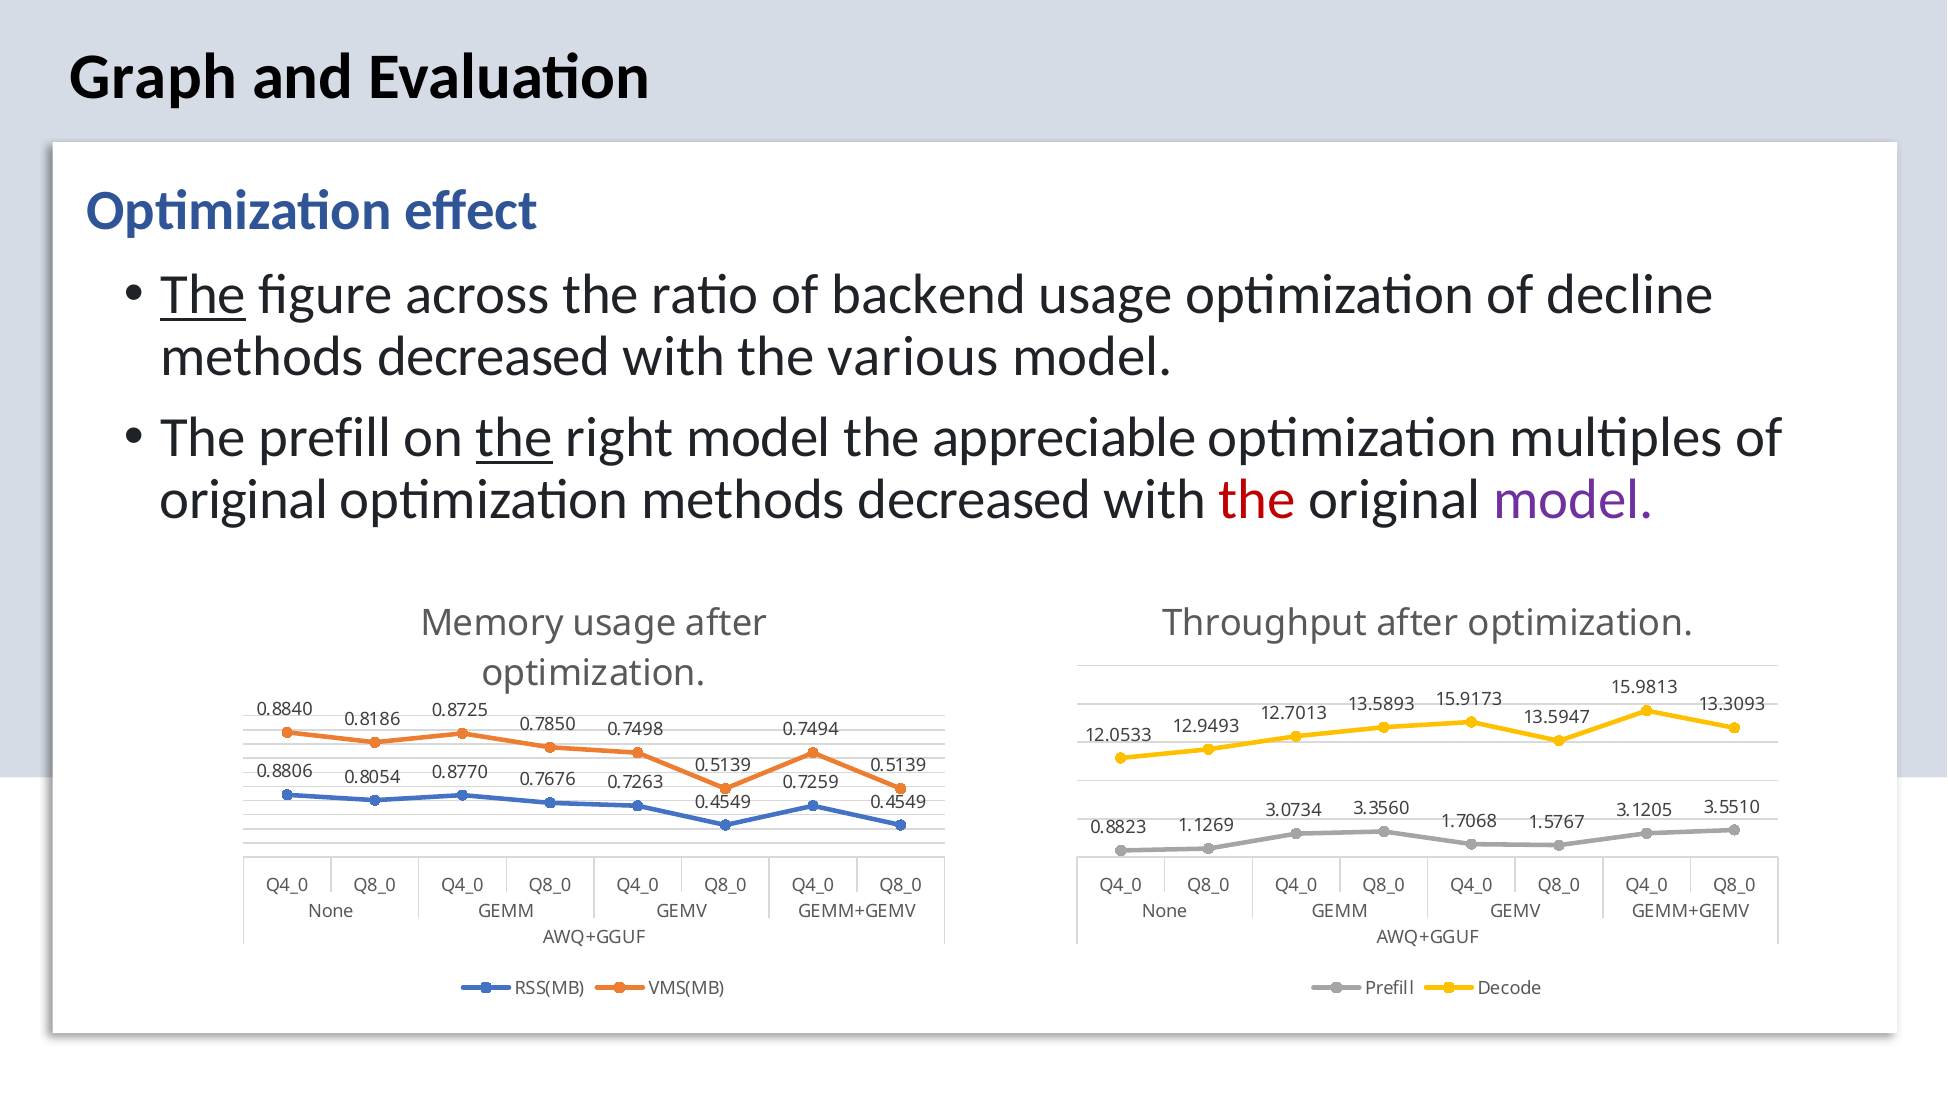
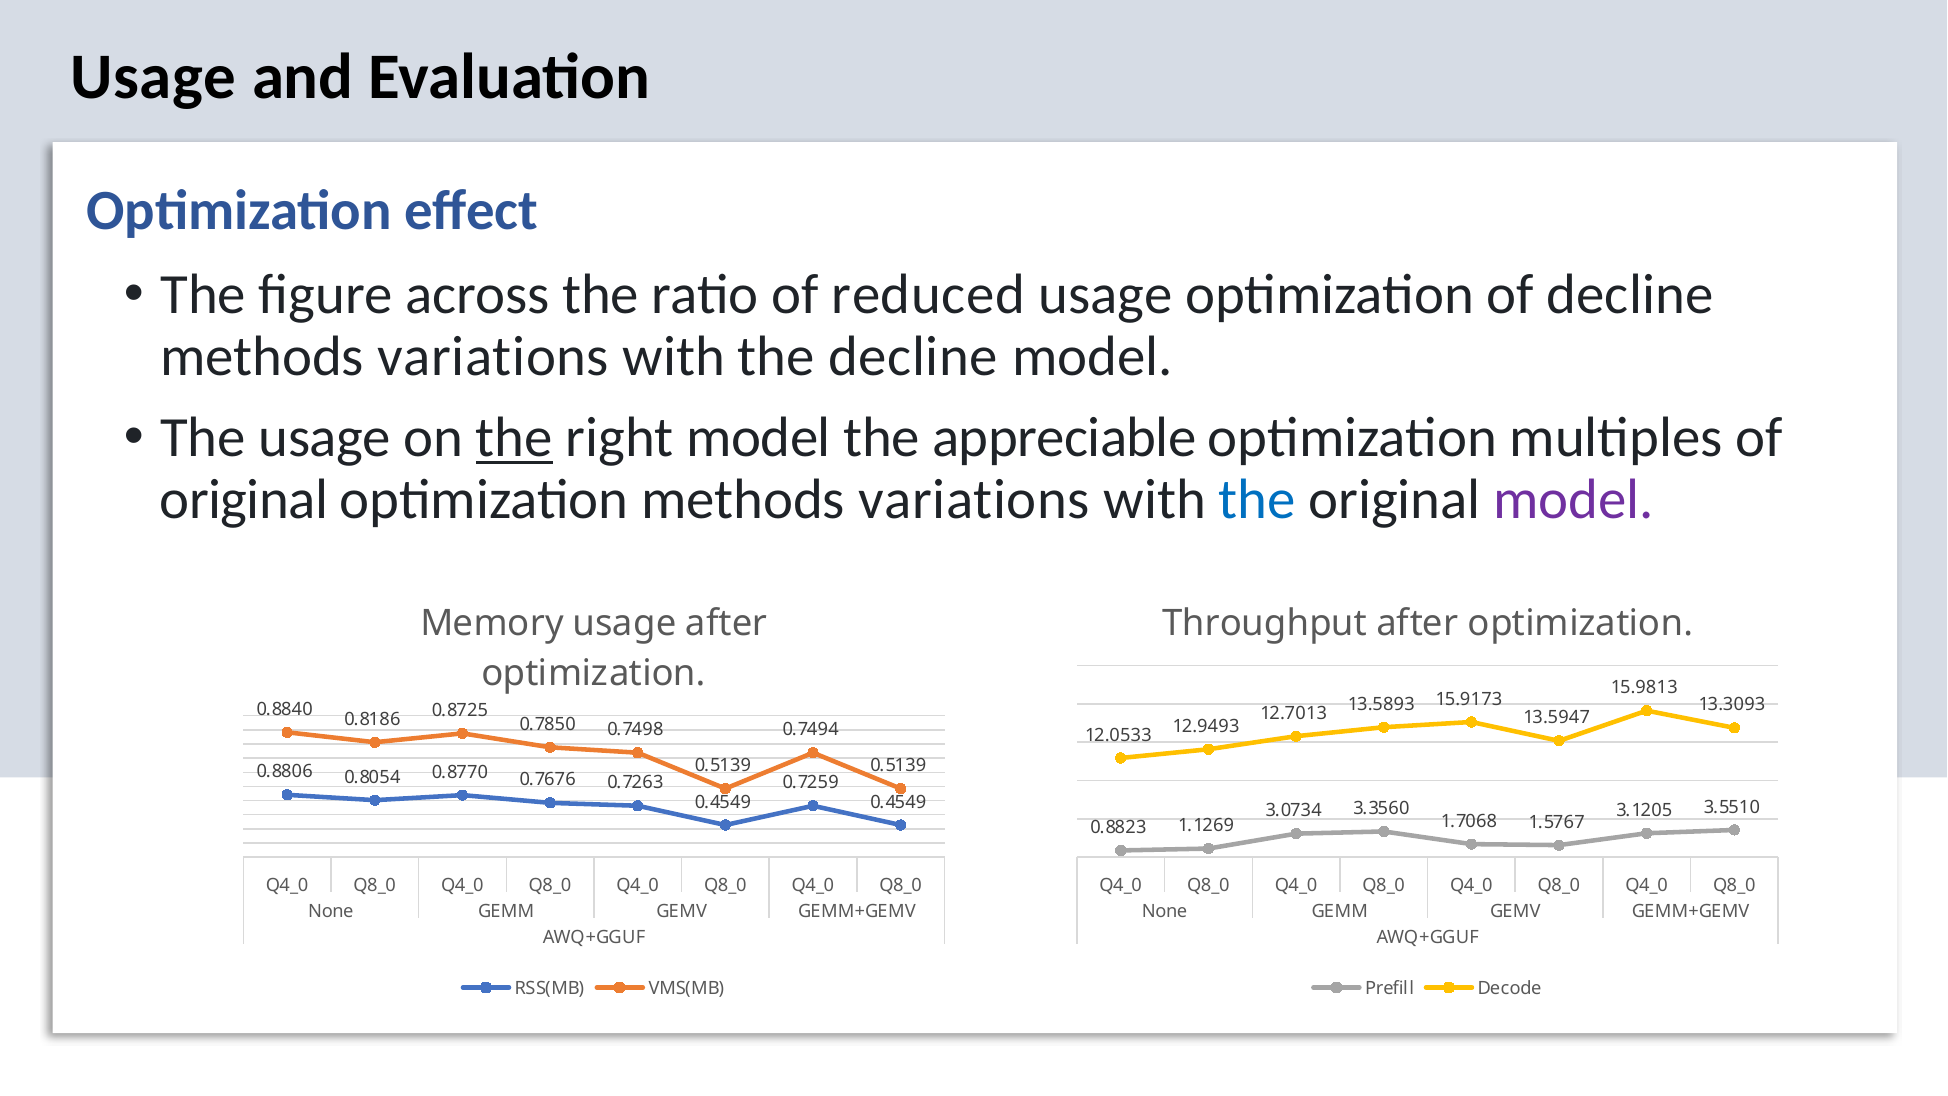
Graph: Graph -> Usage (153, 77)
The underline: present -> none (203, 295)
backend: backend -> reduced (928, 295)
decreased: decreased -> variations (493, 356)
the various: various -> decline (913, 356)
The prefill: prefill -> usage (325, 438)
optimization methods decreased: decreased -> variations (974, 499)
the colour: red -> blue (1257, 499)
